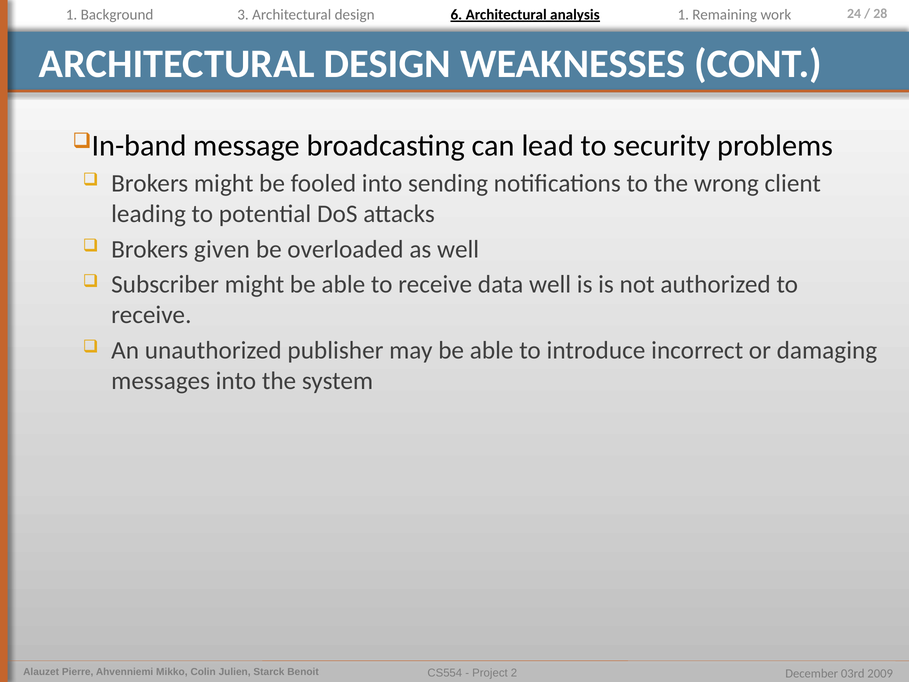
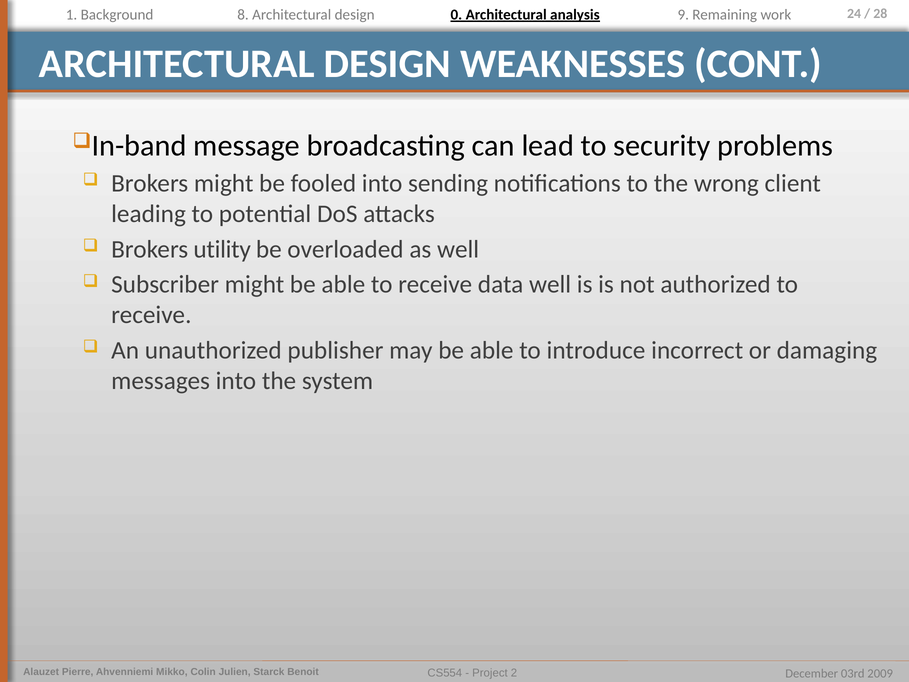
3: 3 -> 8 (243, 15)
6: 6 -> 0 (456, 15)
analysis 1: 1 -> 9 (683, 15)
given: given -> utility (222, 249)
